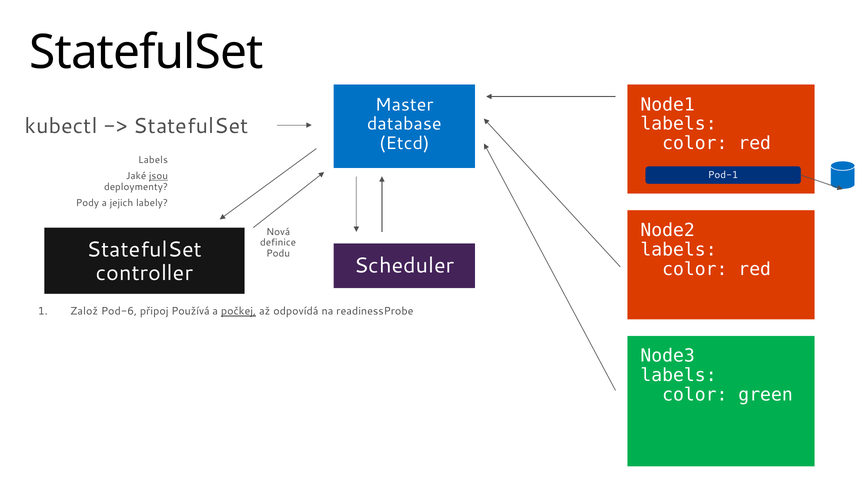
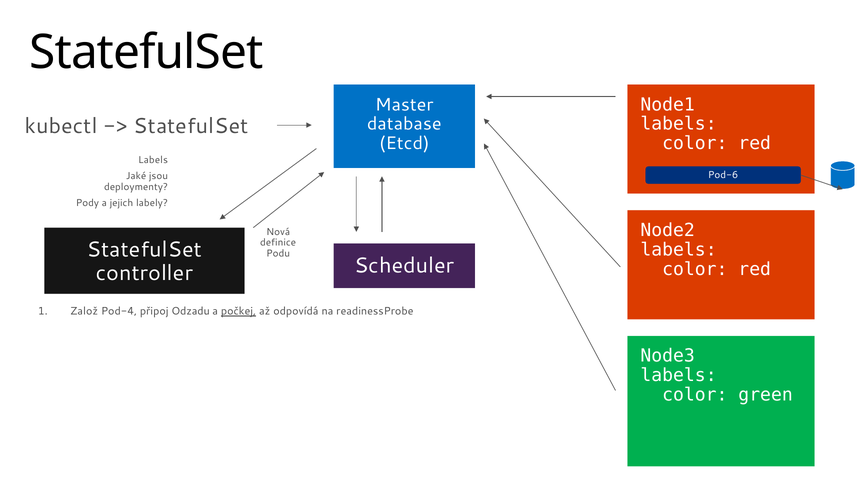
Pod-1: Pod-1 -> Pod-6 (723, 175)
jsou underline: present -> none (158, 176)
Pod-6: Pod-6 -> Pod-4 (119, 311)
Používá: Používá -> Odzadu (191, 311)
